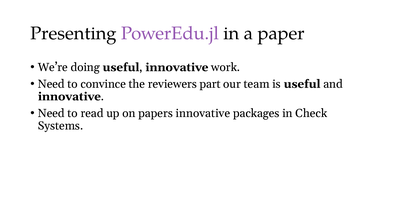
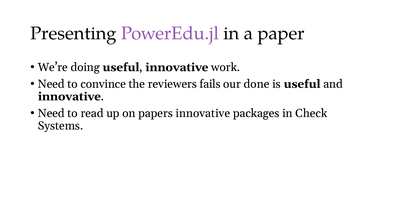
part: part -> fails (210, 84)
team: team -> done (257, 84)
